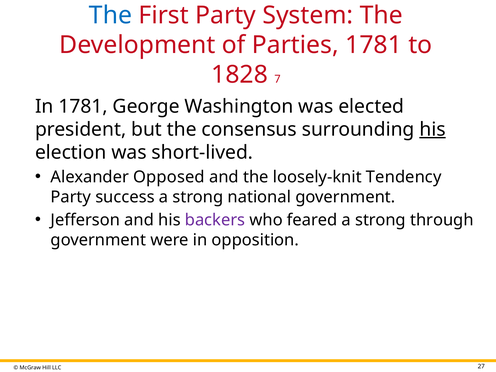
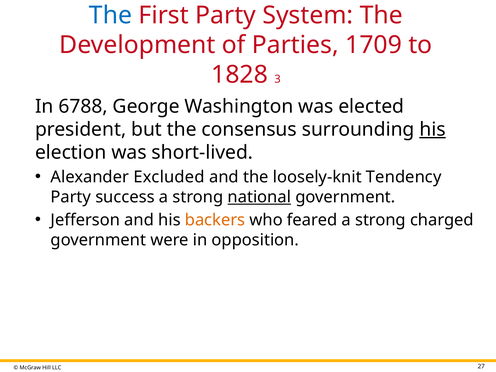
Parties 1781: 1781 -> 1709 (374, 45)
7: 7 -> 3 (278, 79)
In 1781: 1781 -> 6788 (83, 106)
Opposed: Opposed -> Excluded (169, 177)
national underline: none -> present (259, 197)
backers colour: purple -> orange (215, 220)
through: through -> charged (442, 220)
